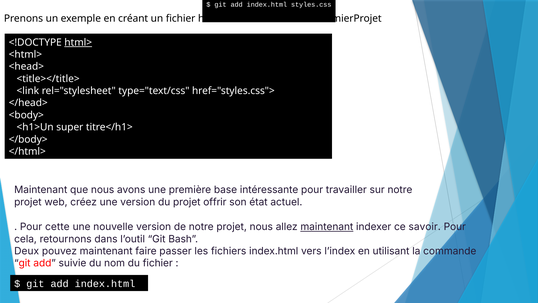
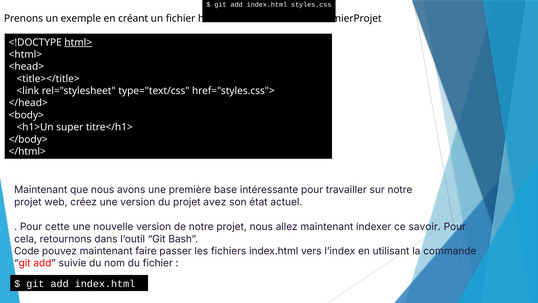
offrir: offrir -> avez (215, 202)
maintenant underline: present -> none (327, 227)
Deux: Deux -> Code (27, 251)
